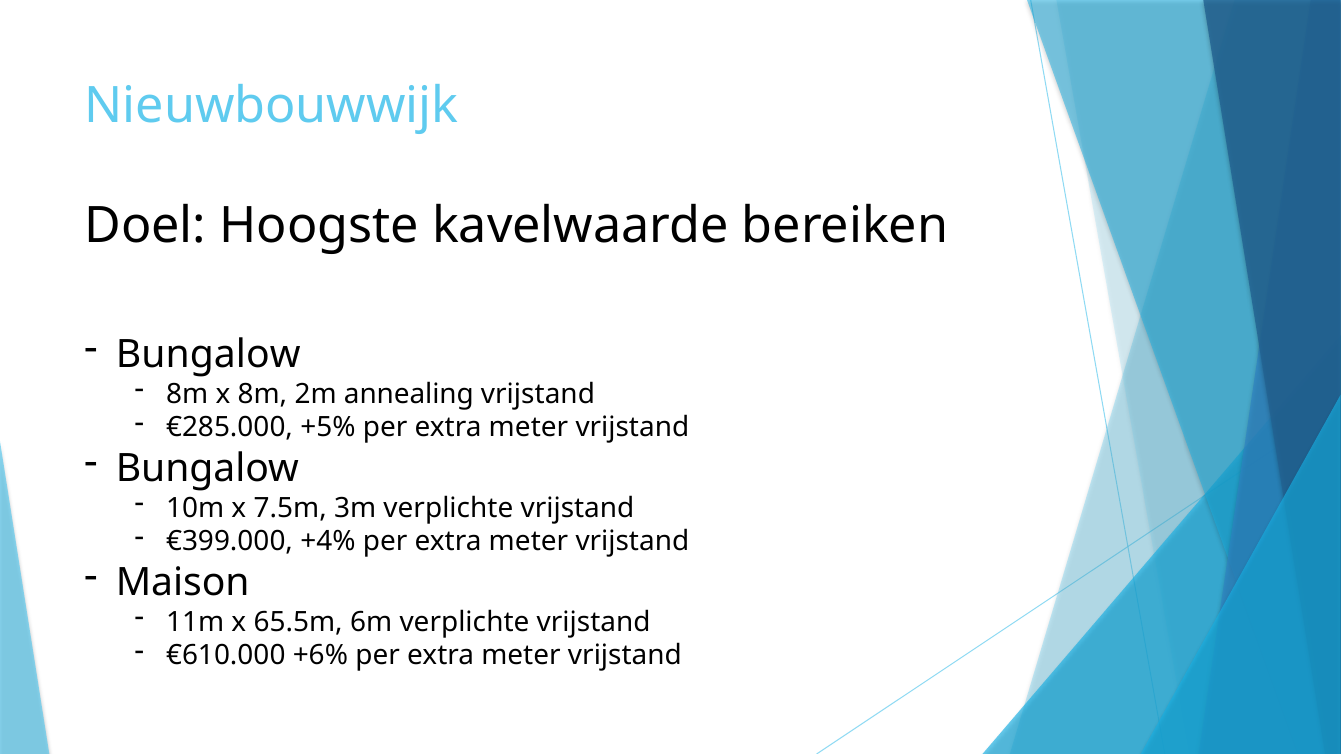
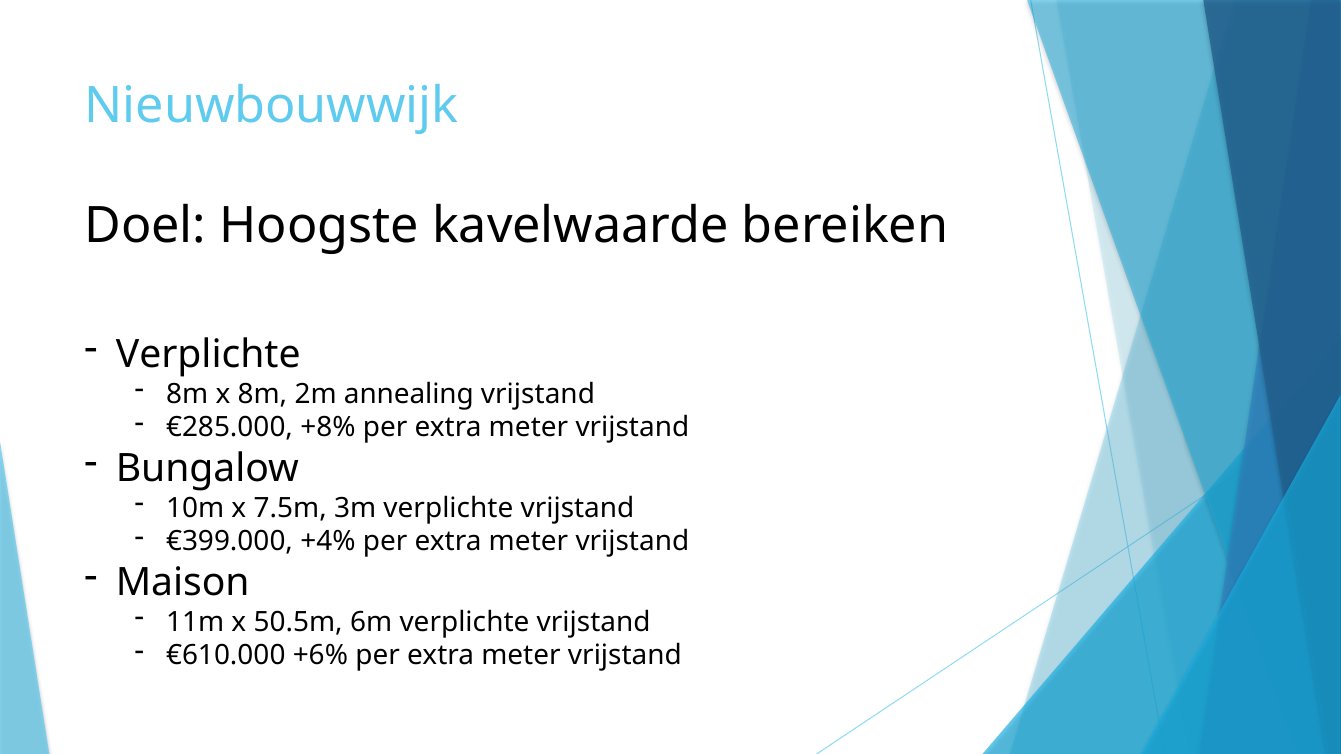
Bungalow: Bungalow -> Verplichte (208, 355)
+5%: +5% -> +8% (328, 428)
65.5m: 65.5m -> 50.5m (298, 622)
